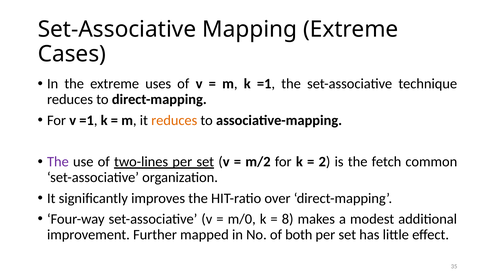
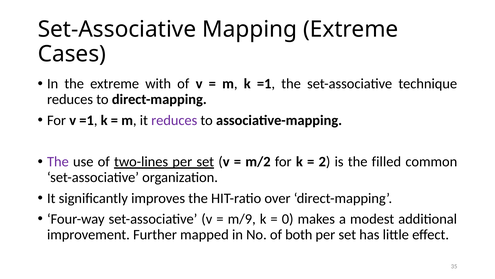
uses: uses -> with (158, 84)
reduces colour: orange -> purple (174, 120)
fetch: fetch -> filled (386, 162)
m/0: m/0 -> m/9 (242, 219)
8: 8 -> 0 (288, 219)
